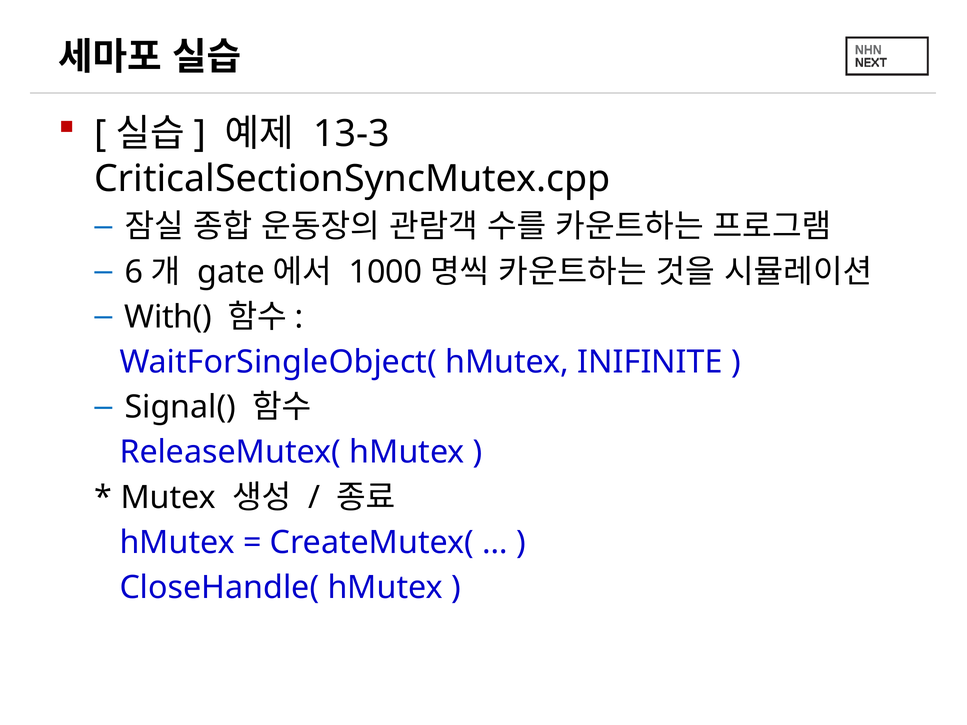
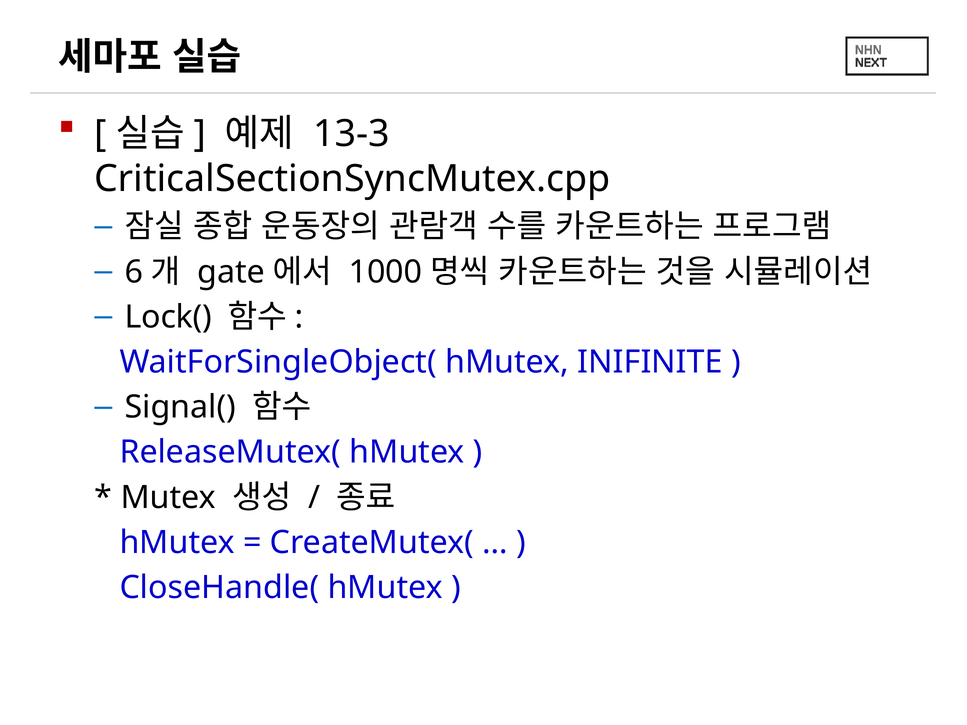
With(: With( -> Lock( (168, 317)
